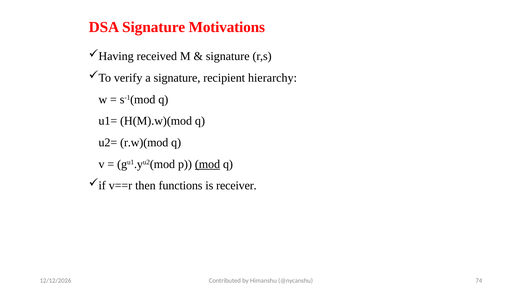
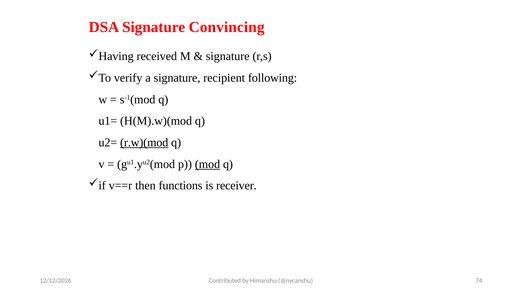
Motivations: Motivations -> Convincing (227, 27)
hierarchy: hierarchy -> following (273, 78)
r.w)(mod underline: none -> present (144, 142)
